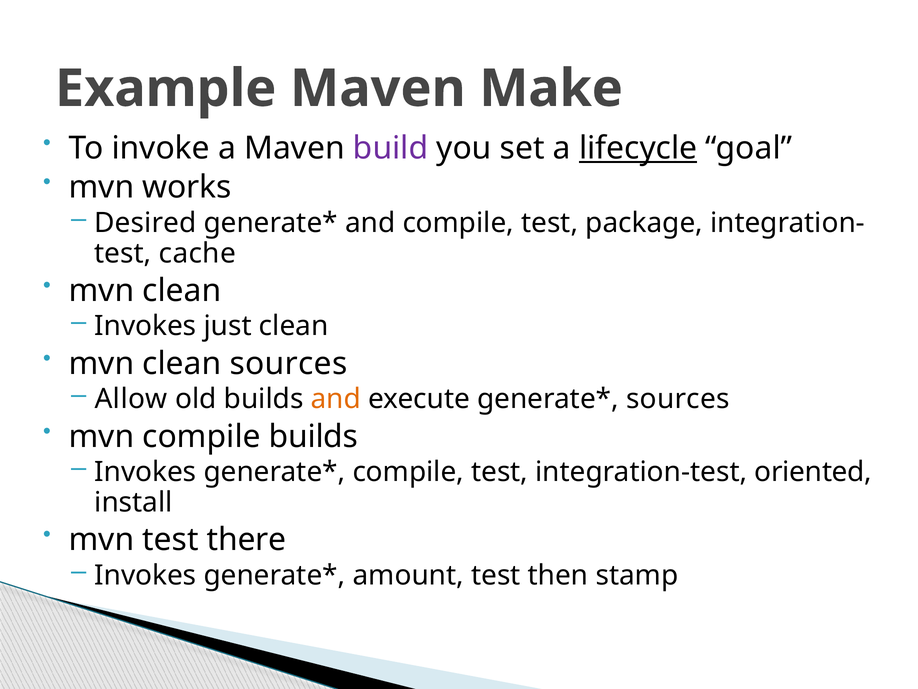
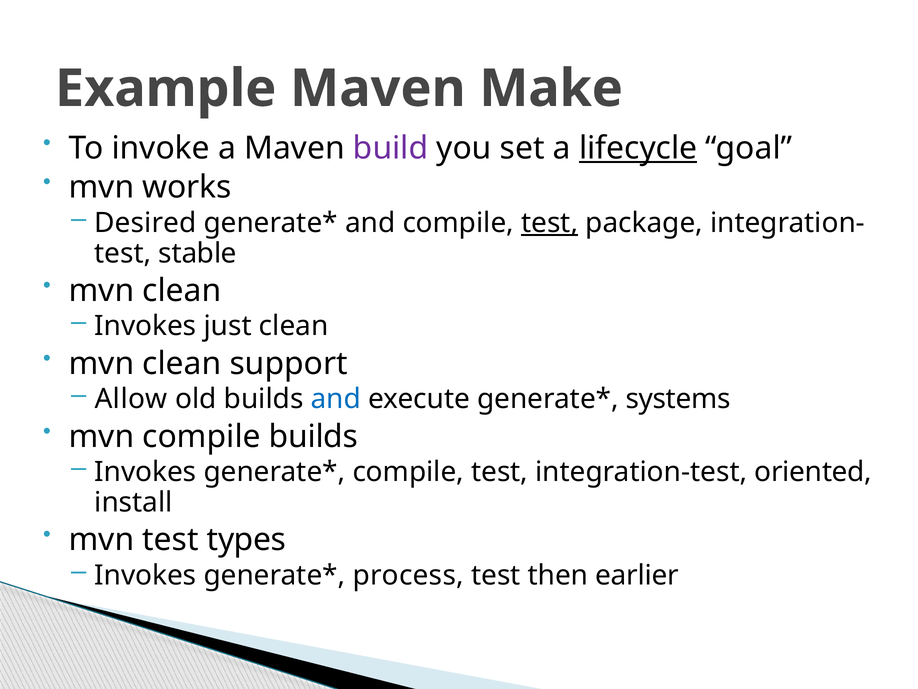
test underline: none -> present (550, 223)
cache: cache -> stable (198, 253)
clean sources: sources -> support (289, 363)
and colour: orange -> blue (336, 399)
sources: sources -> systems (678, 399)
there: there -> types (247, 540)
amount: amount -> process (408, 575)
stamp: stamp -> earlier (637, 575)
